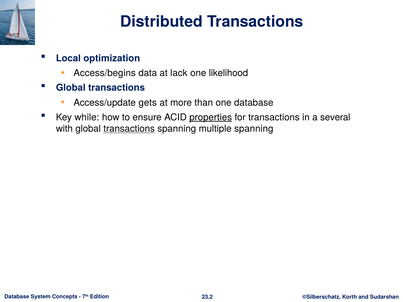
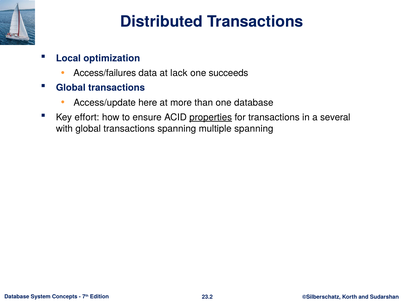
Access/begins: Access/begins -> Access/failures (105, 73)
likelihood: likelihood -> succeeds (228, 73)
gets: gets -> here (148, 103)
while: while -> effort (87, 117)
transactions underline: present -> none (129, 129)
